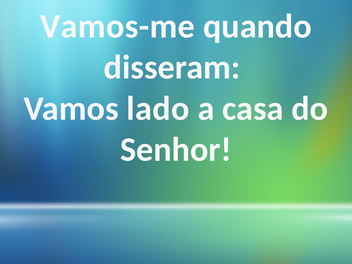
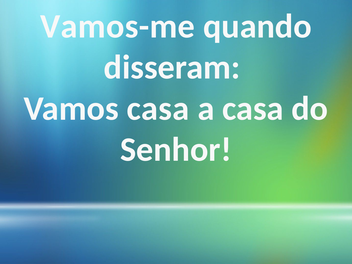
Vamos lado: lado -> casa (158, 108)
